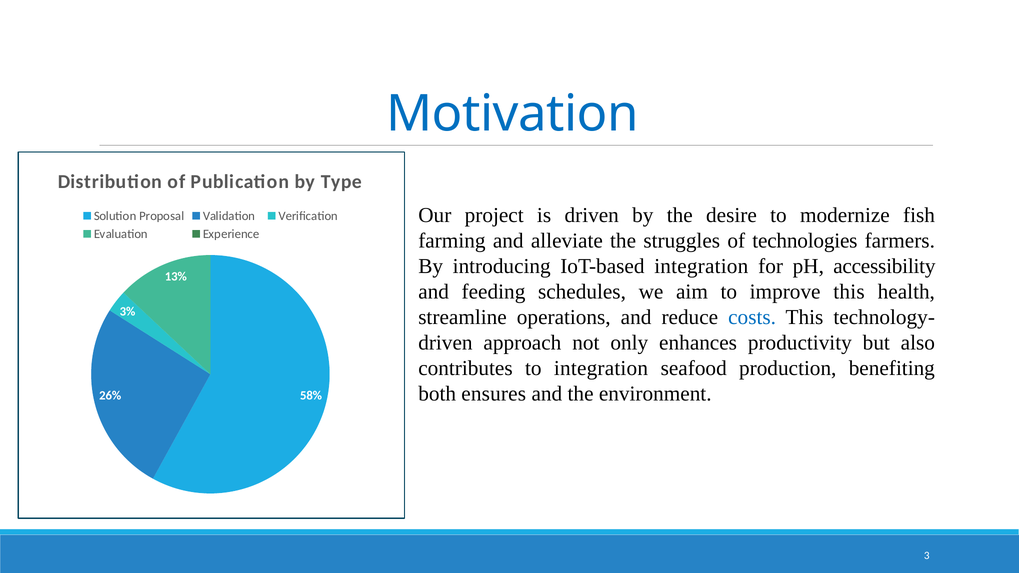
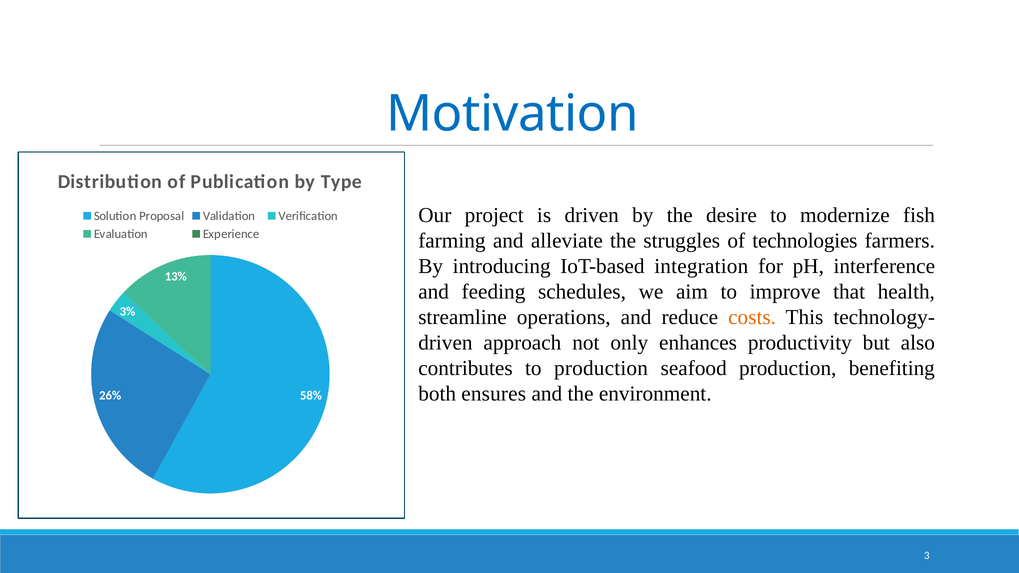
accessibility: accessibility -> interference (884, 267)
improve this: this -> that (849, 292)
costs colour: blue -> orange (752, 317)
to integration: integration -> production (601, 368)
